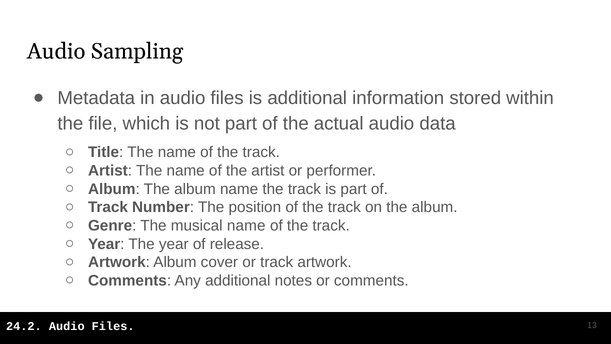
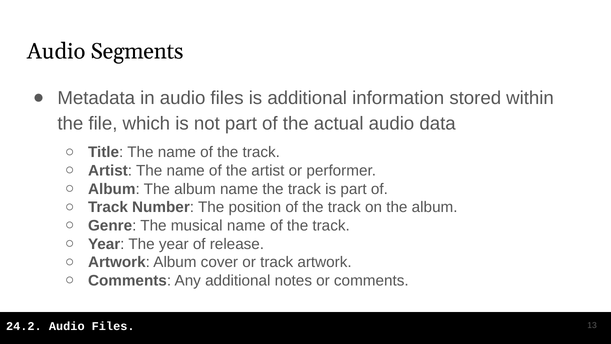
Sampling: Sampling -> Segments (137, 51)
